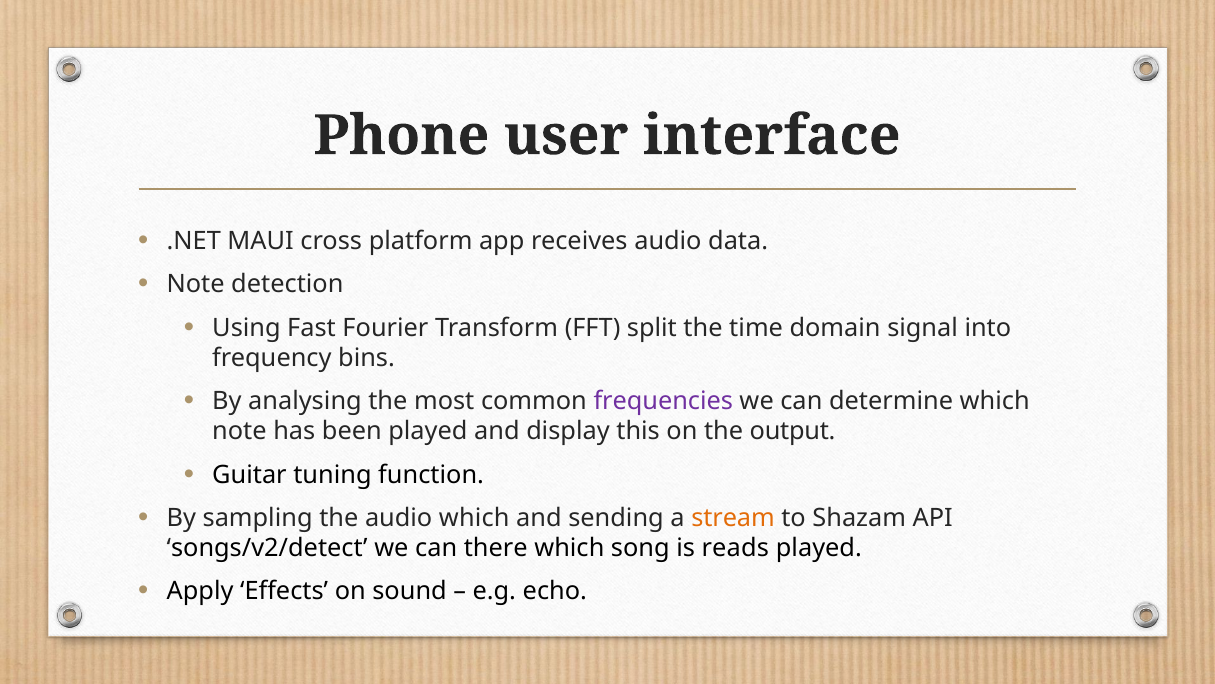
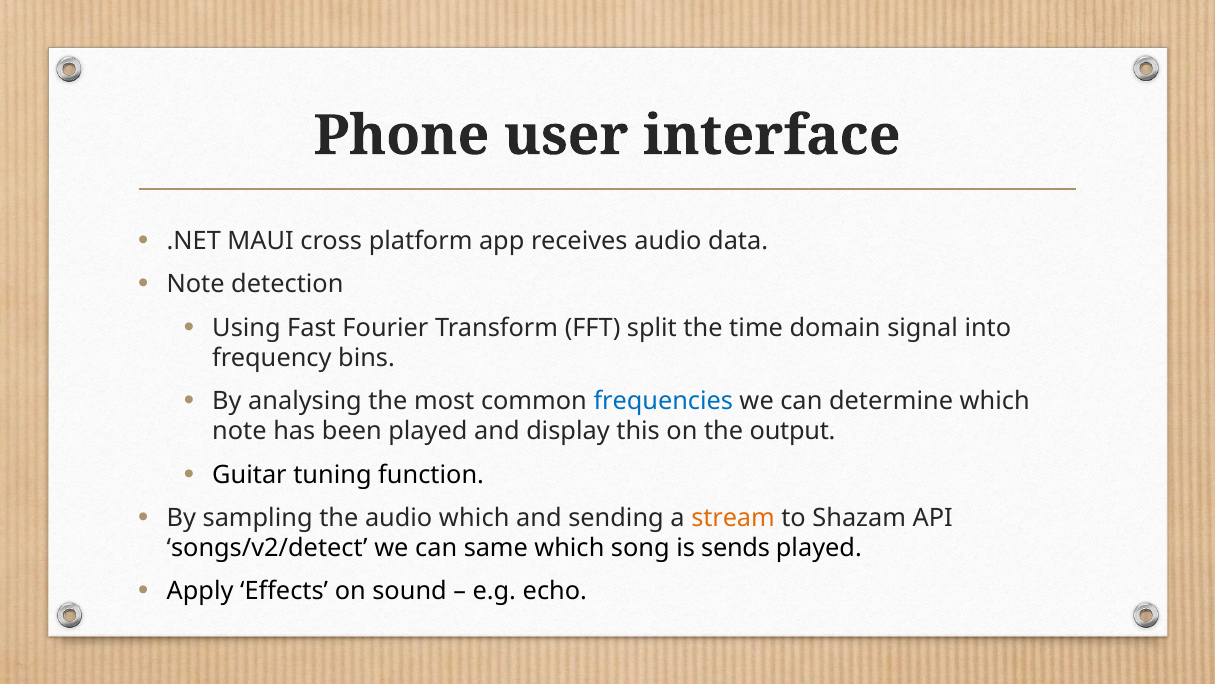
frequencies colour: purple -> blue (663, 401)
there: there -> same (496, 548)
reads: reads -> sends (736, 548)
